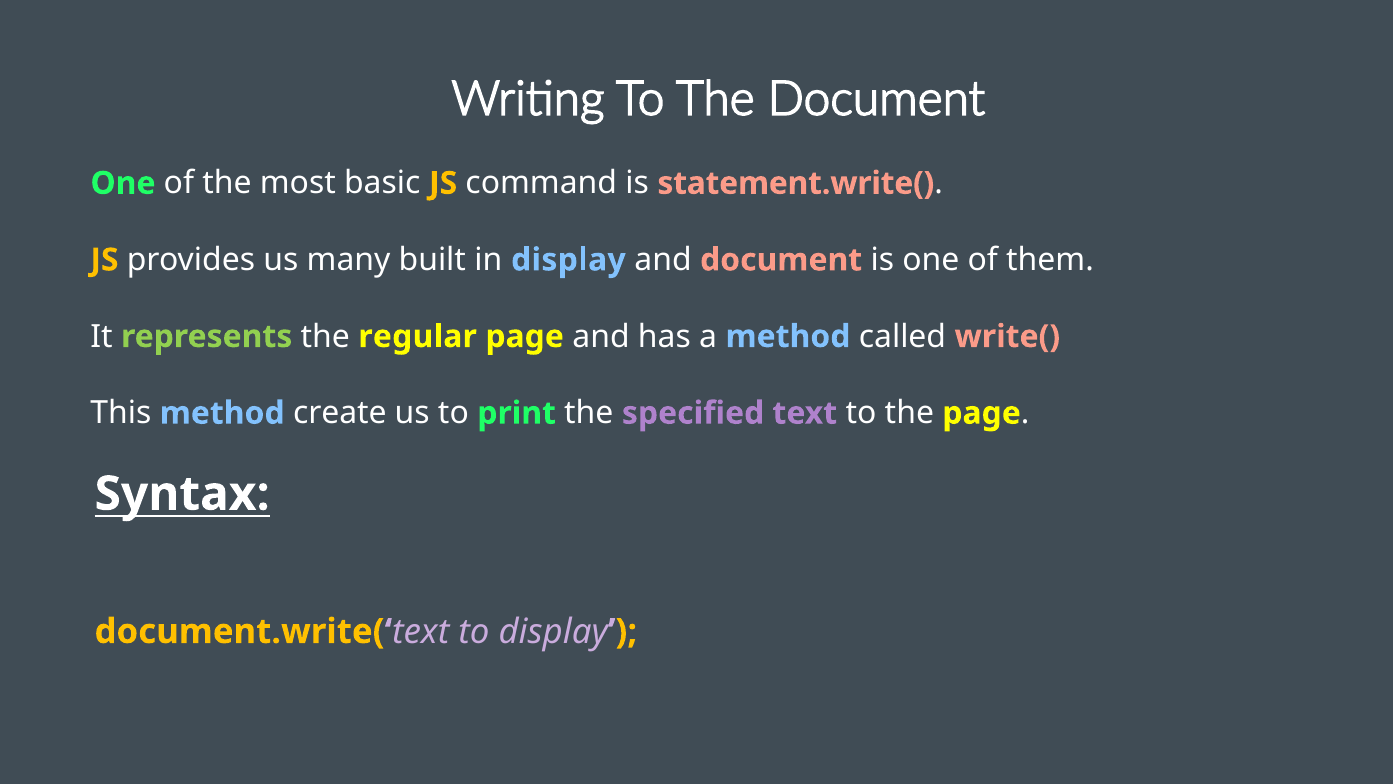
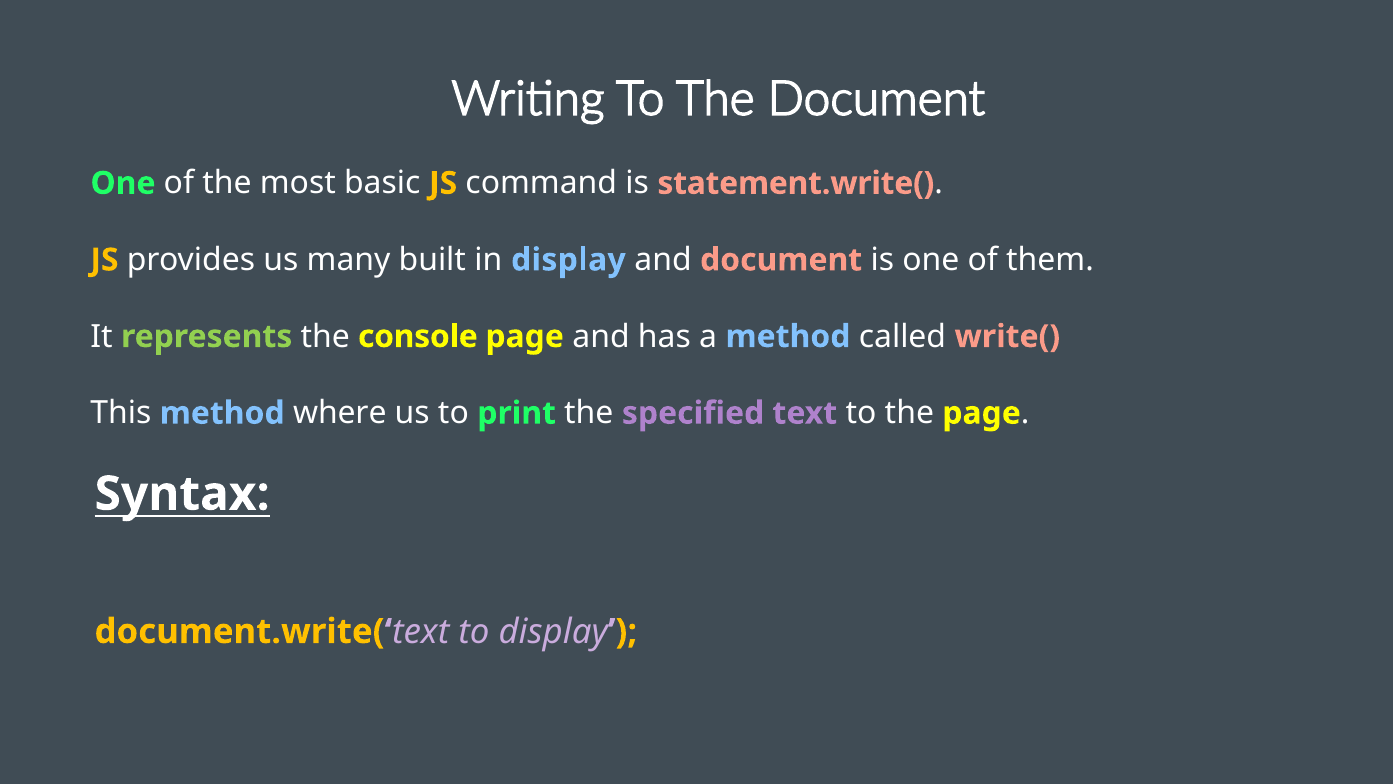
regular: regular -> console (418, 336)
create: create -> where (340, 413)
